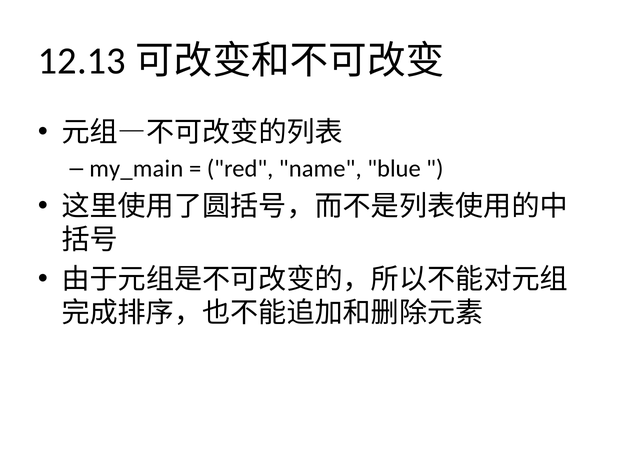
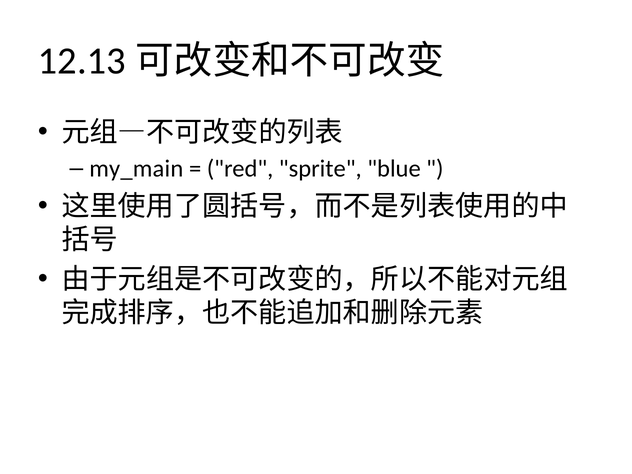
name: name -> sprite (320, 169)
